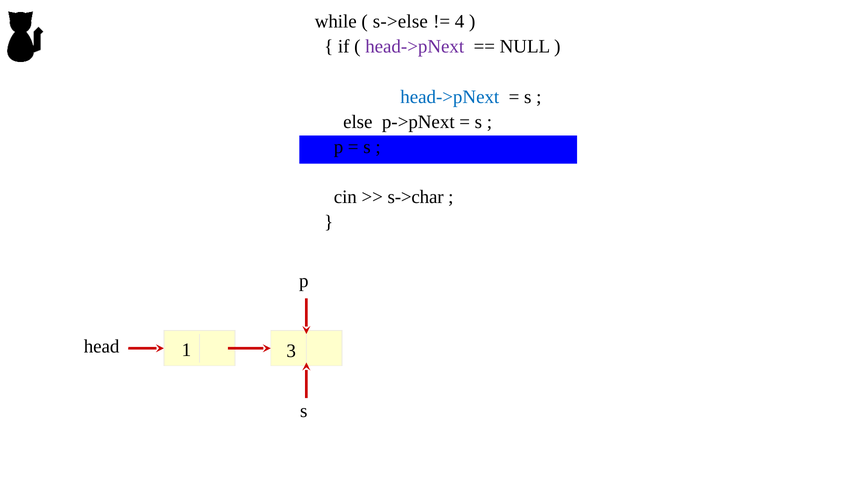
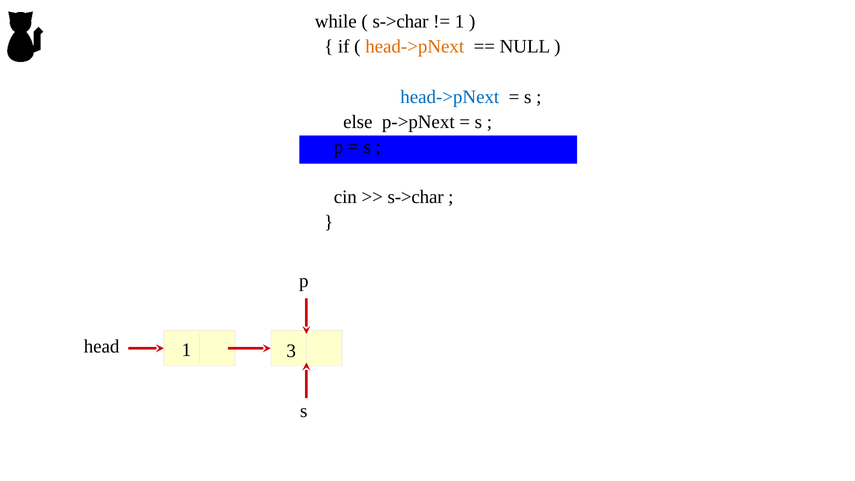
s->else: s->else -> s->char (401, 22)
4: 4 -> 1 (460, 22)
head->pNext colour: purple -> orange (415, 47)
